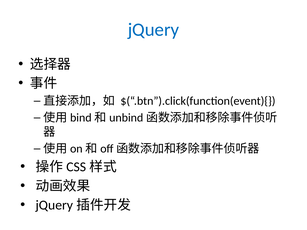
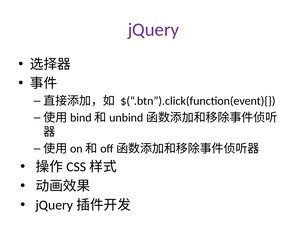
jQuery colour: blue -> purple (153, 30)
